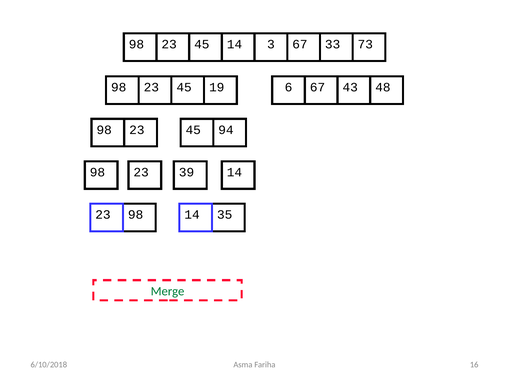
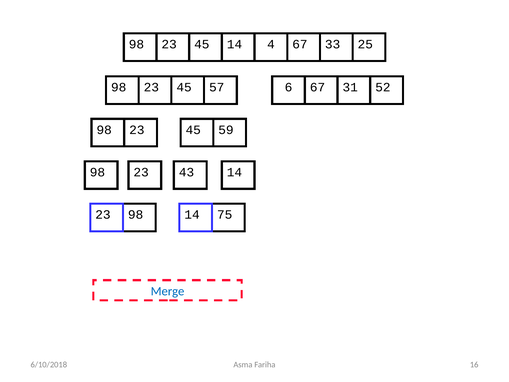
3: 3 -> 4 (271, 44)
73: 73 -> 25 (365, 44)
19: 19 -> 57 (217, 87)
43: 43 -> 31 (350, 87)
48: 48 -> 52 (383, 87)
94: 94 -> 59 (226, 130)
39: 39 -> 43 (187, 172)
35: 35 -> 75 (225, 215)
Merge colour: green -> blue (168, 291)
